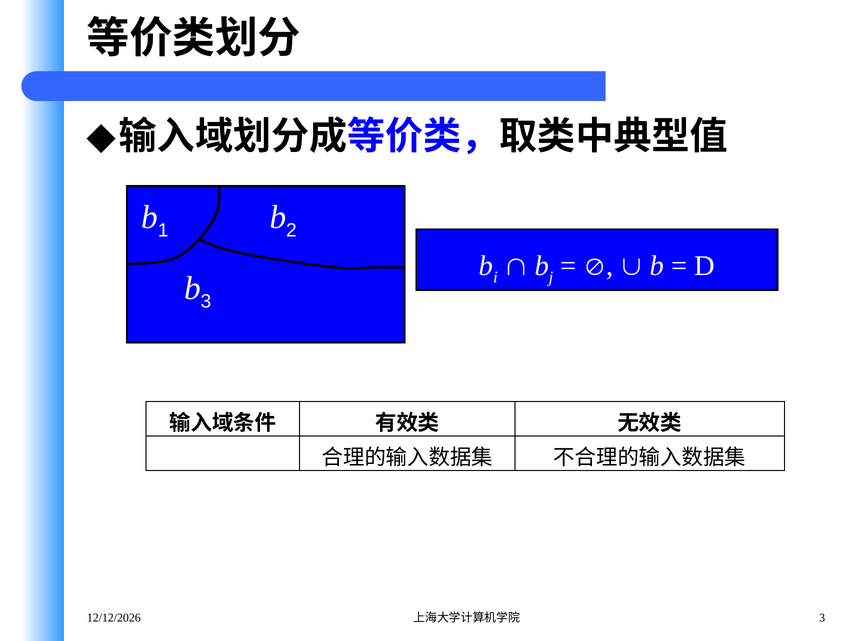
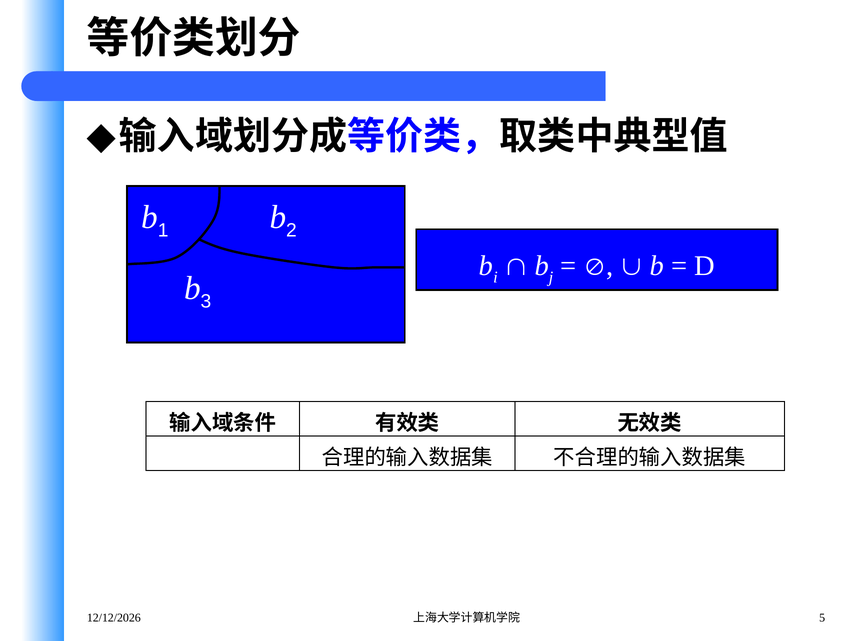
3: 3 -> 5 (822, 618)
